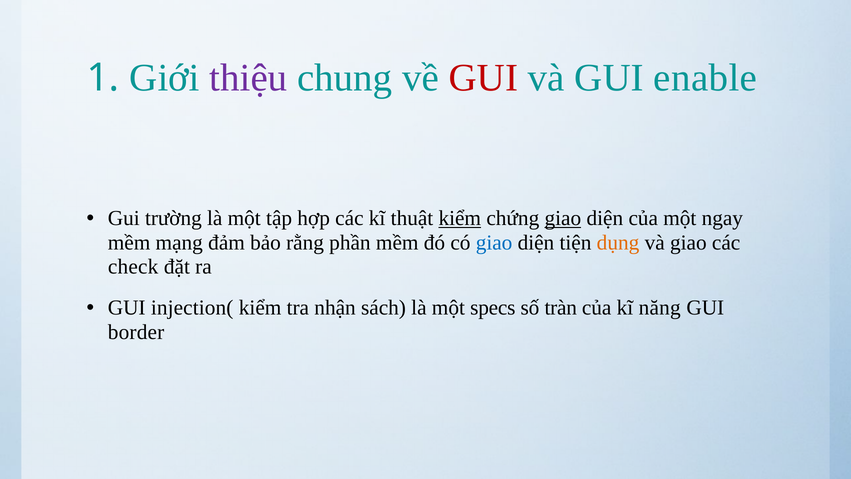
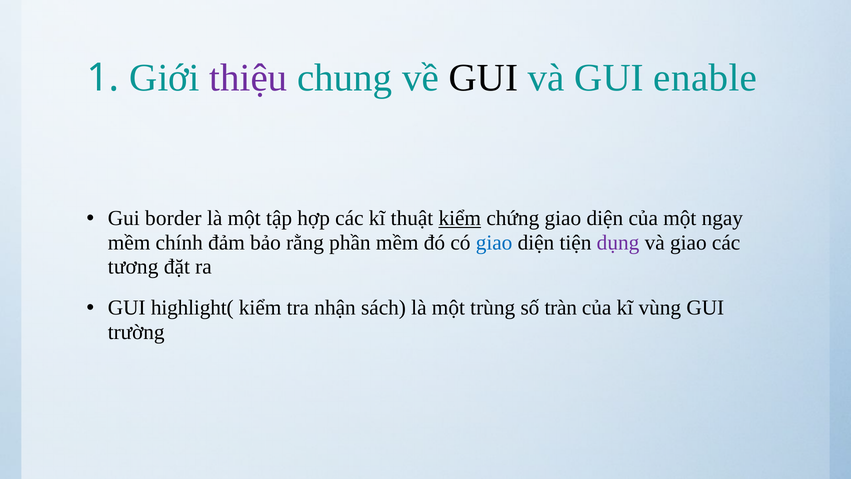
GUI colour: red -> black (483, 78)
trường: trường -> border (173, 218)
giao underline: present -> none (563, 218)
mạng: mạng -> chính (179, 243)
dụng colour: orange -> purple (618, 243)
check: check -> tương (133, 267)
injection(: injection( -> highlight( (192, 308)
specs: specs -> trùng (493, 308)
năng: năng -> vùng (660, 308)
border: border -> trường (136, 332)
